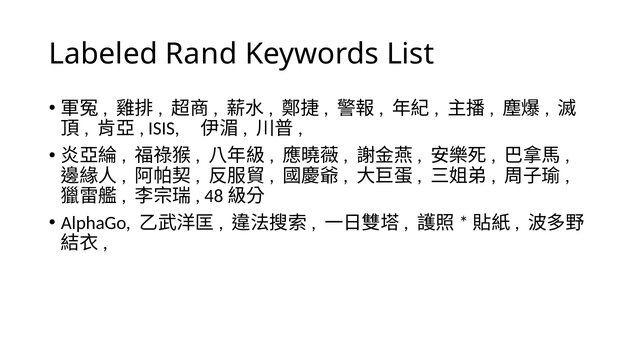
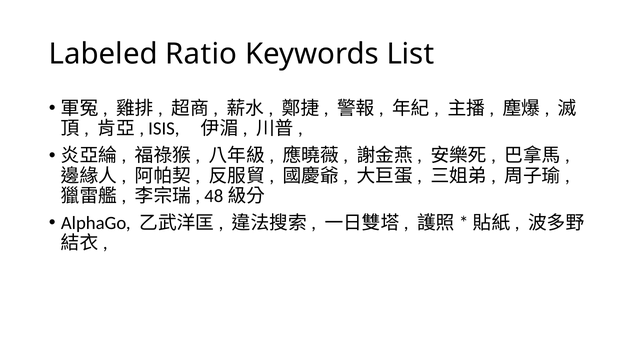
Rand: Rand -> Ratio (201, 54)
